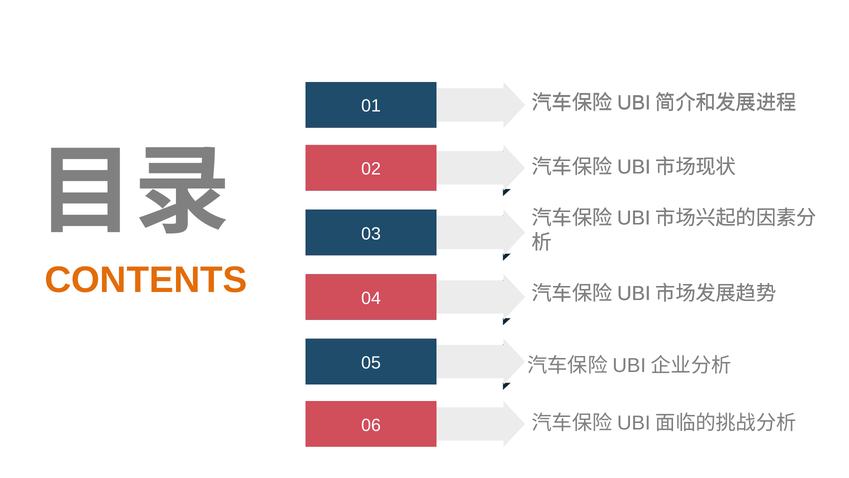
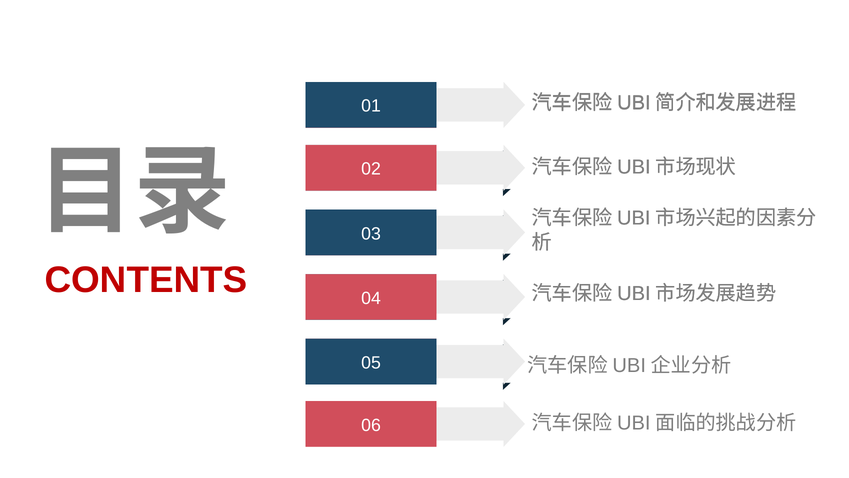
CONTENTS colour: orange -> red (146, 280)
